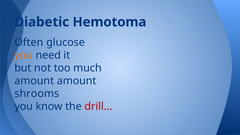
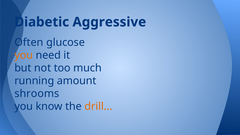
Hemotoma: Hemotoma -> Aggressive (109, 22)
amount: amount -> running (34, 81)
drill colour: red -> orange (98, 106)
